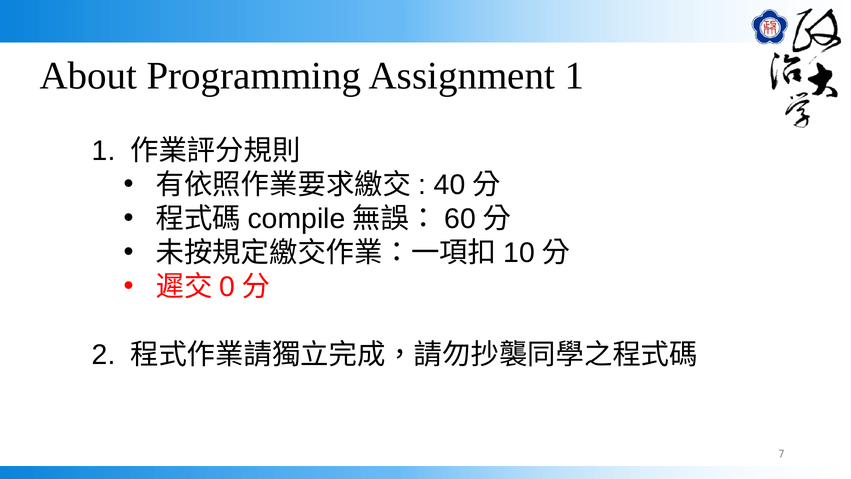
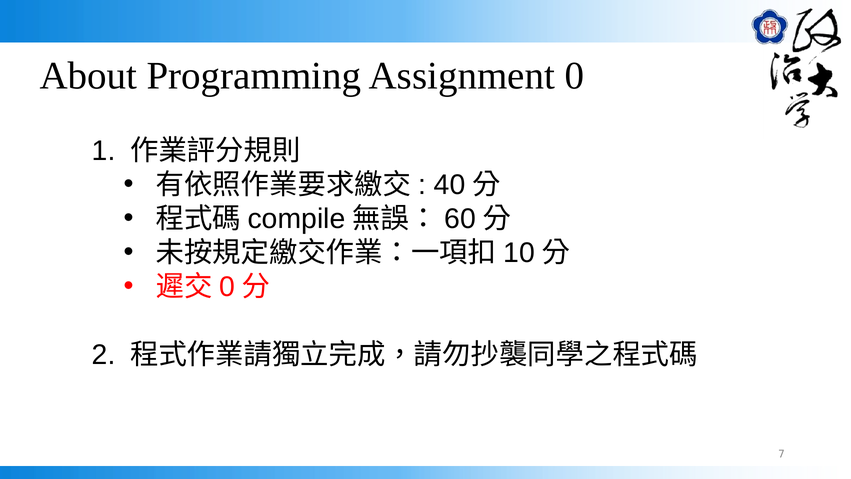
Assignment 1: 1 -> 0 (575, 76)
